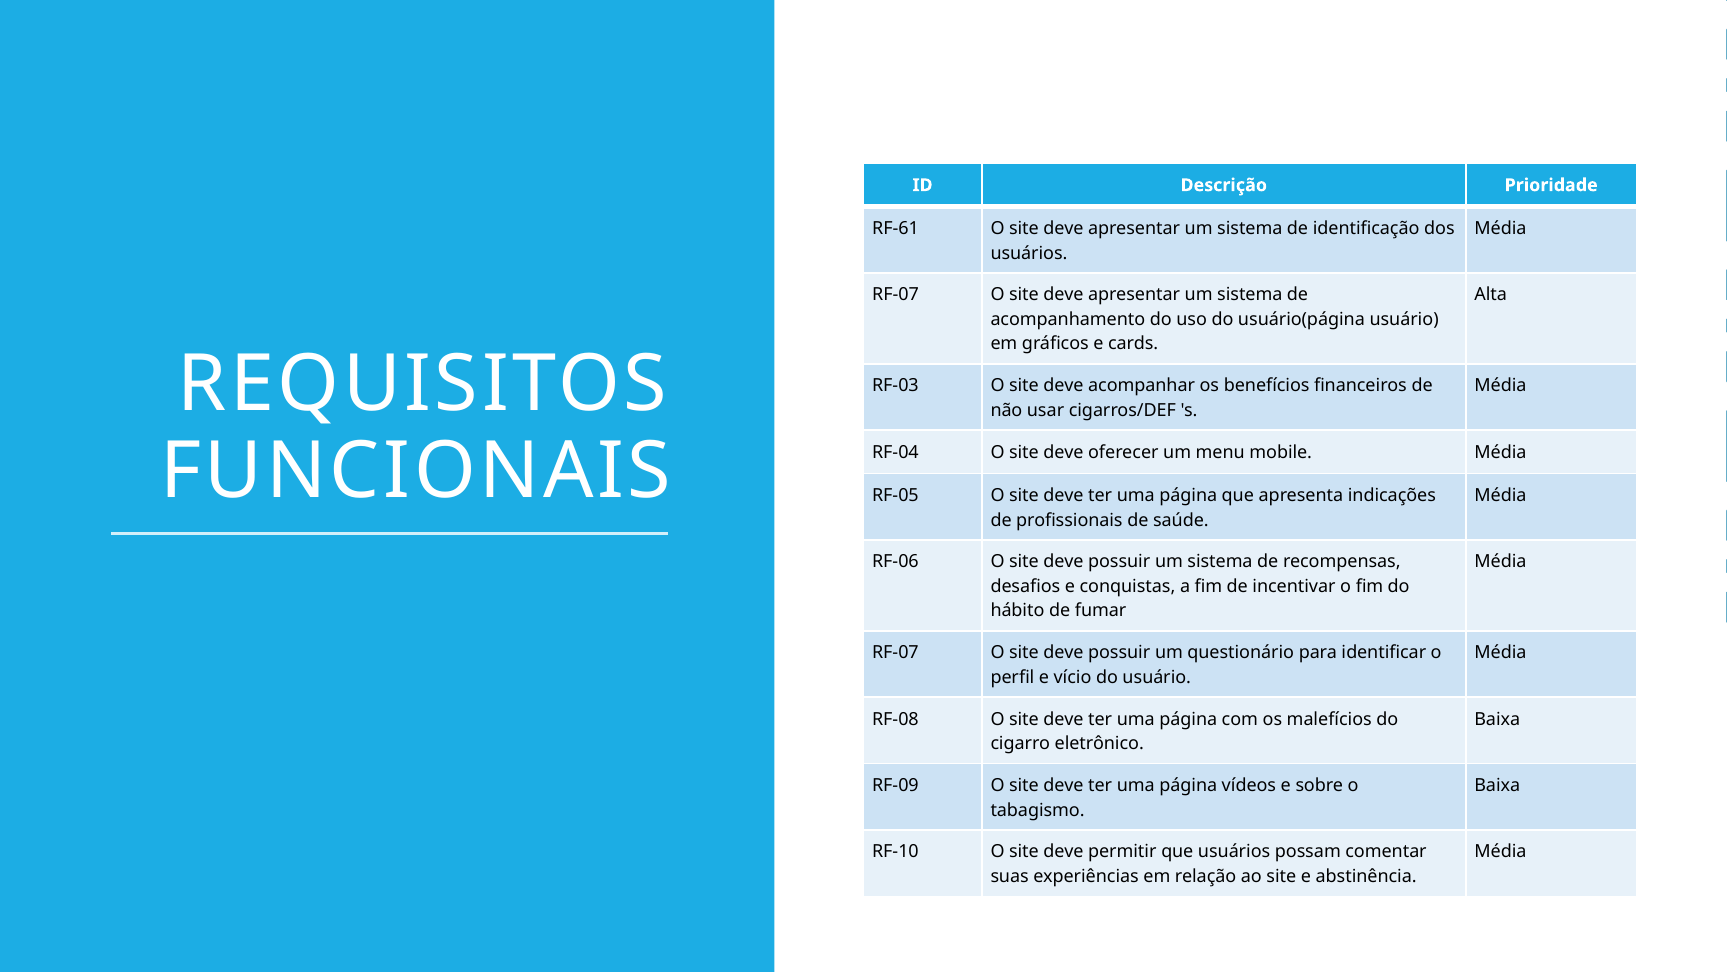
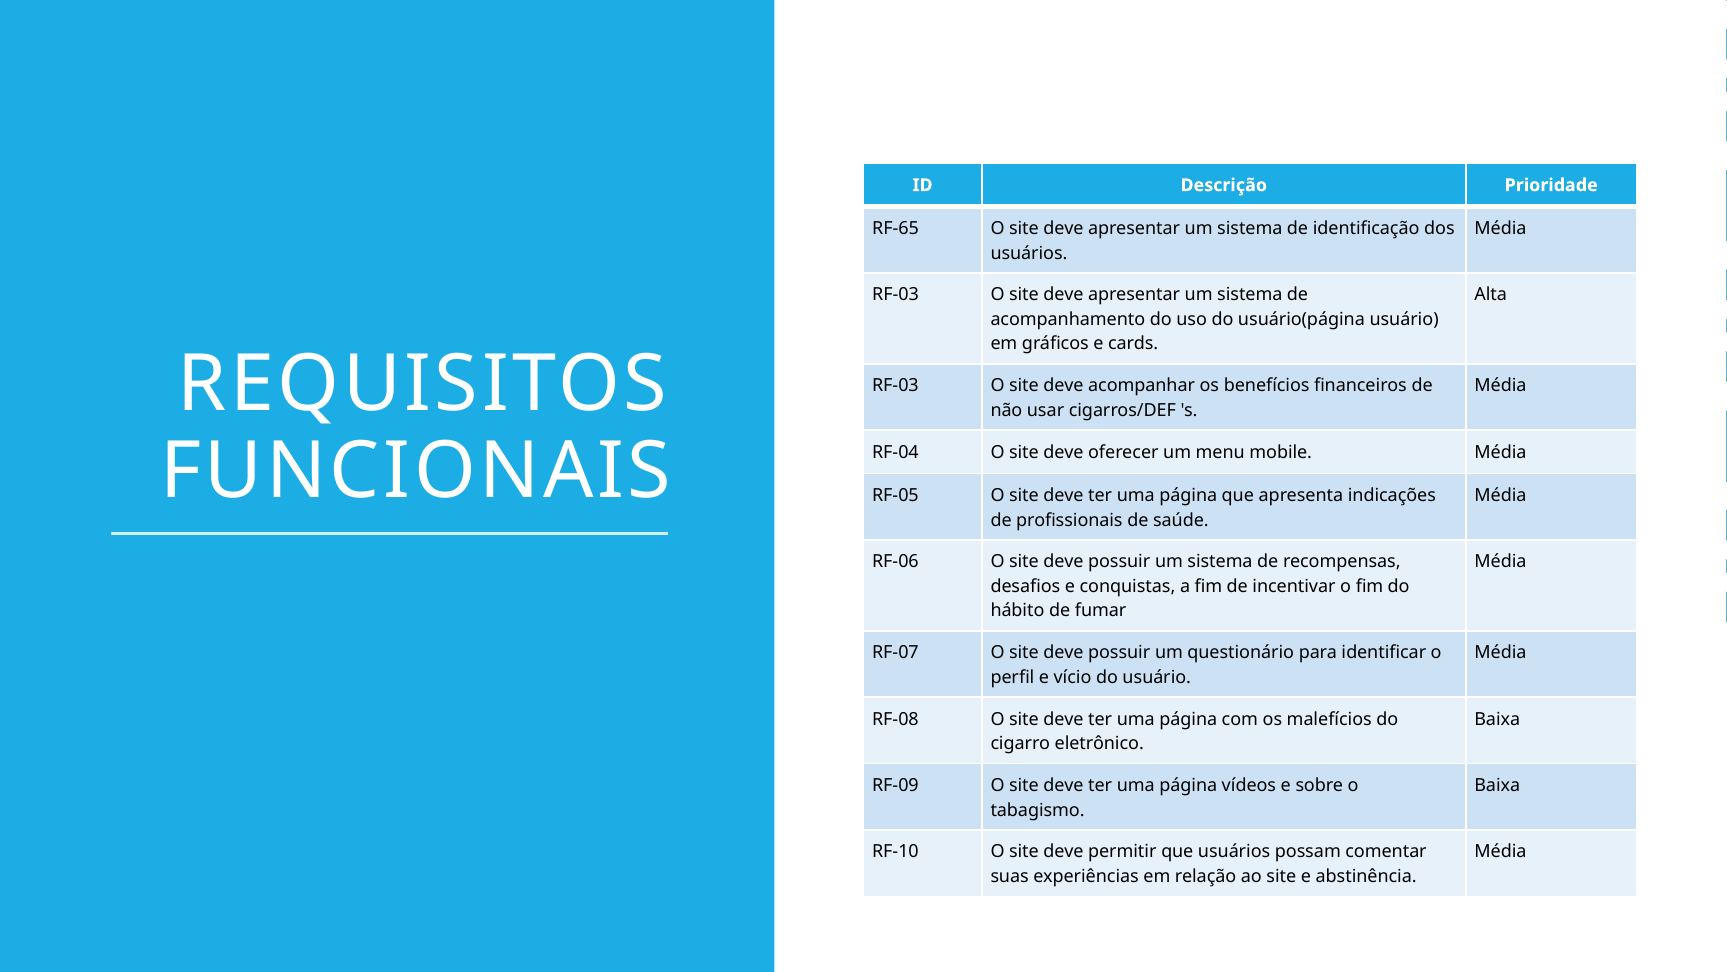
RF-61: RF-61 -> RF-65 (896, 229)
RF-07: RF-07 -> RF-03 (896, 295)
